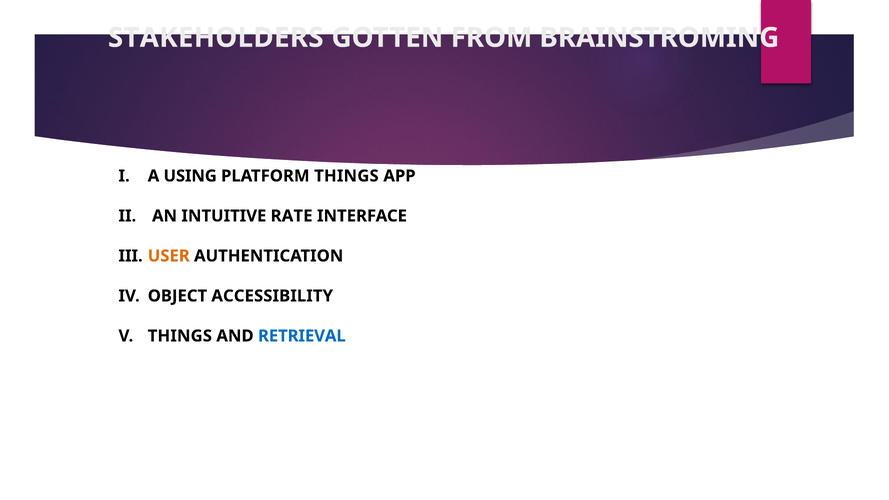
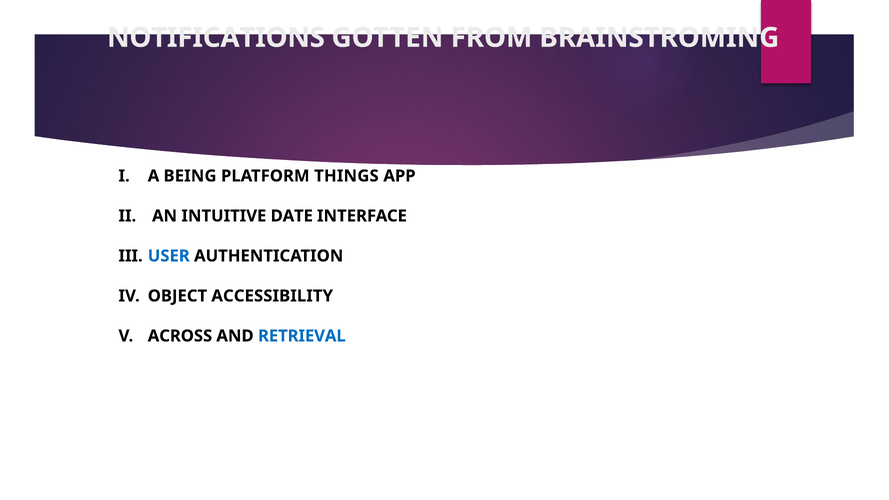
STAKEHOLDERS: STAKEHOLDERS -> NOTIFICATIONS (216, 38)
USING: USING -> BEING (190, 176)
RATE: RATE -> DATE (292, 216)
USER colour: orange -> blue (169, 256)
THINGS: THINGS -> ACROSS (180, 336)
